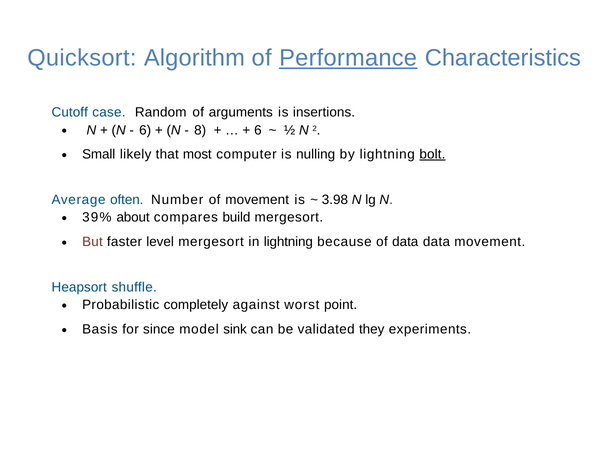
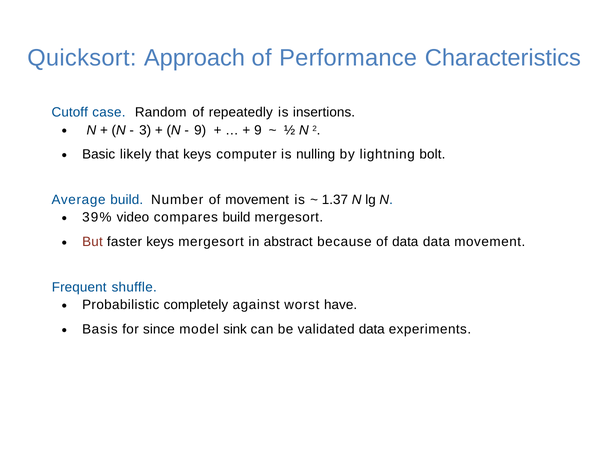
Algorithm: Algorithm -> Approach (195, 58)
Performance underline: present -> none (348, 58)
arguments: arguments -> repeatedly (241, 112)
6: 6 -> 3 (145, 130)
8: 8 -> 9 (200, 130)
6: 6 -> 9 (258, 130)
Small: Small -> Basic (99, 154)
that most: most -> keys (197, 154)
bolt underline: present -> none (432, 154)
Average often: often -> build (127, 200)
3.98: 3.98 -> 1.37 (335, 200)
about: about -> video (133, 217)
faster level: level -> keys (160, 241)
in lightning: lightning -> abstract (288, 241)
Heapsort: Heapsort -> Frequent (79, 287)
point: point -> have (341, 305)
validated they: they -> data (372, 329)
